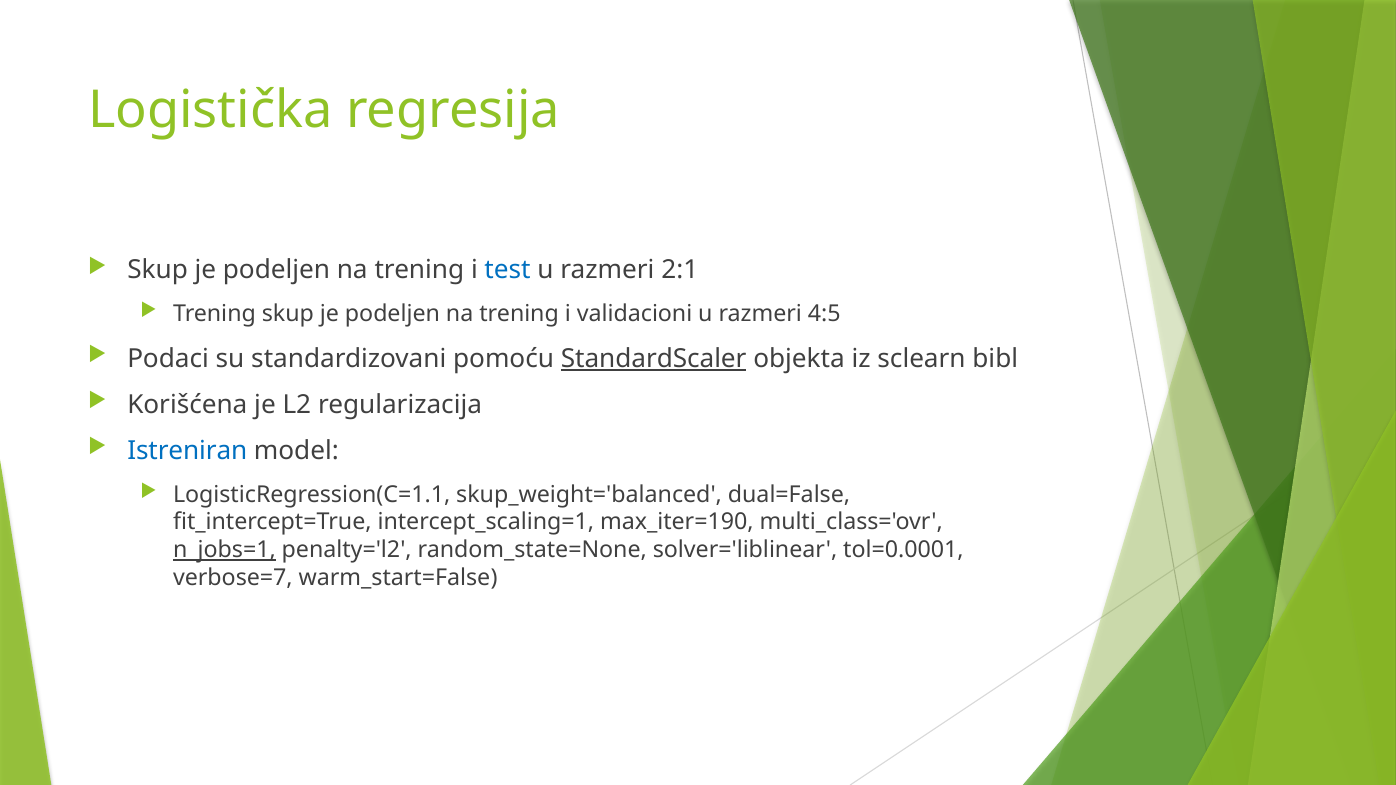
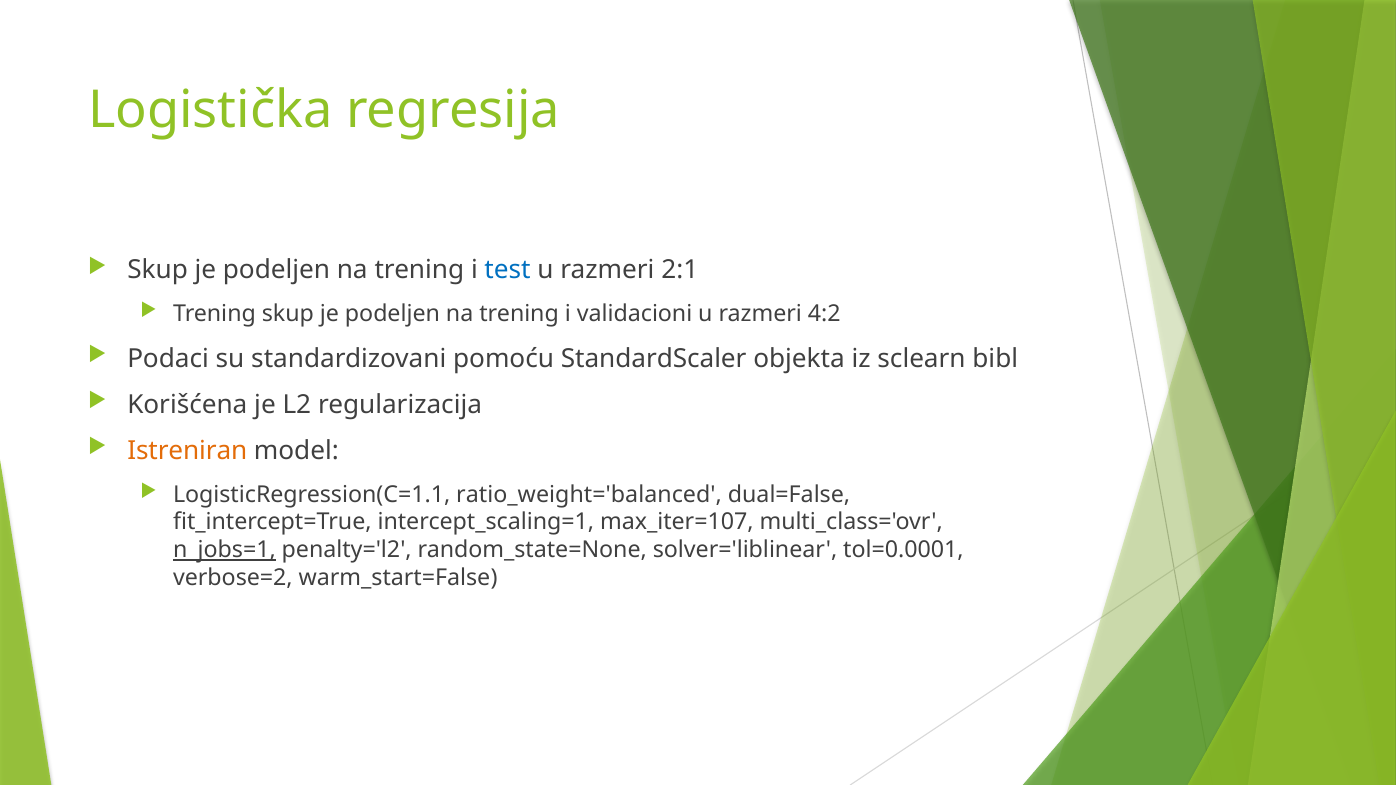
4:5: 4:5 -> 4:2 (824, 314)
StandardScaler underline: present -> none (654, 359)
Istreniran colour: blue -> orange (187, 451)
skup_weight='balanced: skup_weight='balanced -> ratio_weight='balanced (589, 495)
max_iter=190: max_iter=190 -> max_iter=107 (677, 522)
verbose=7: verbose=7 -> verbose=2 (233, 578)
